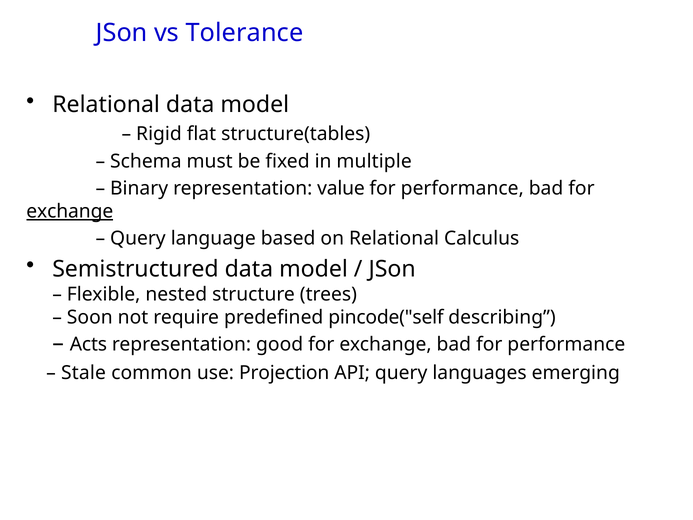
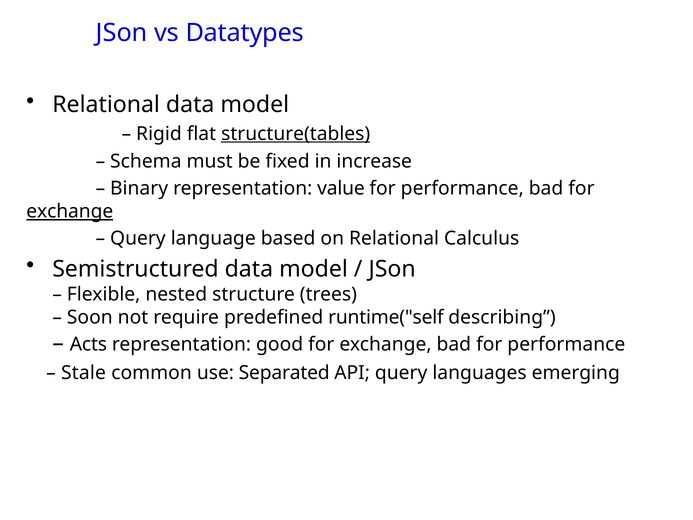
Tolerance: Tolerance -> Datatypes (245, 33)
structure(tables underline: none -> present (296, 134)
multiple: multiple -> increase (374, 161)
pincode("self: pincode("self -> runtime("self (386, 317)
Projection: Projection -> Separated (284, 373)
